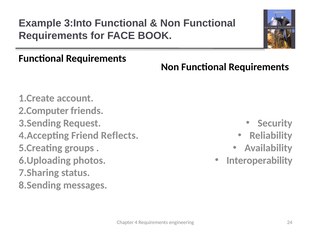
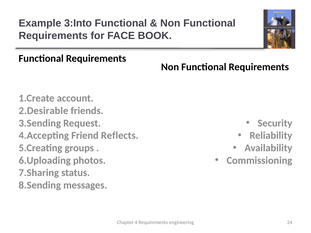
2.Computer: 2.Computer -> 2.Desirable (43, 111)
Interoperability: Interoperability -> Commissioning (259, 161)
